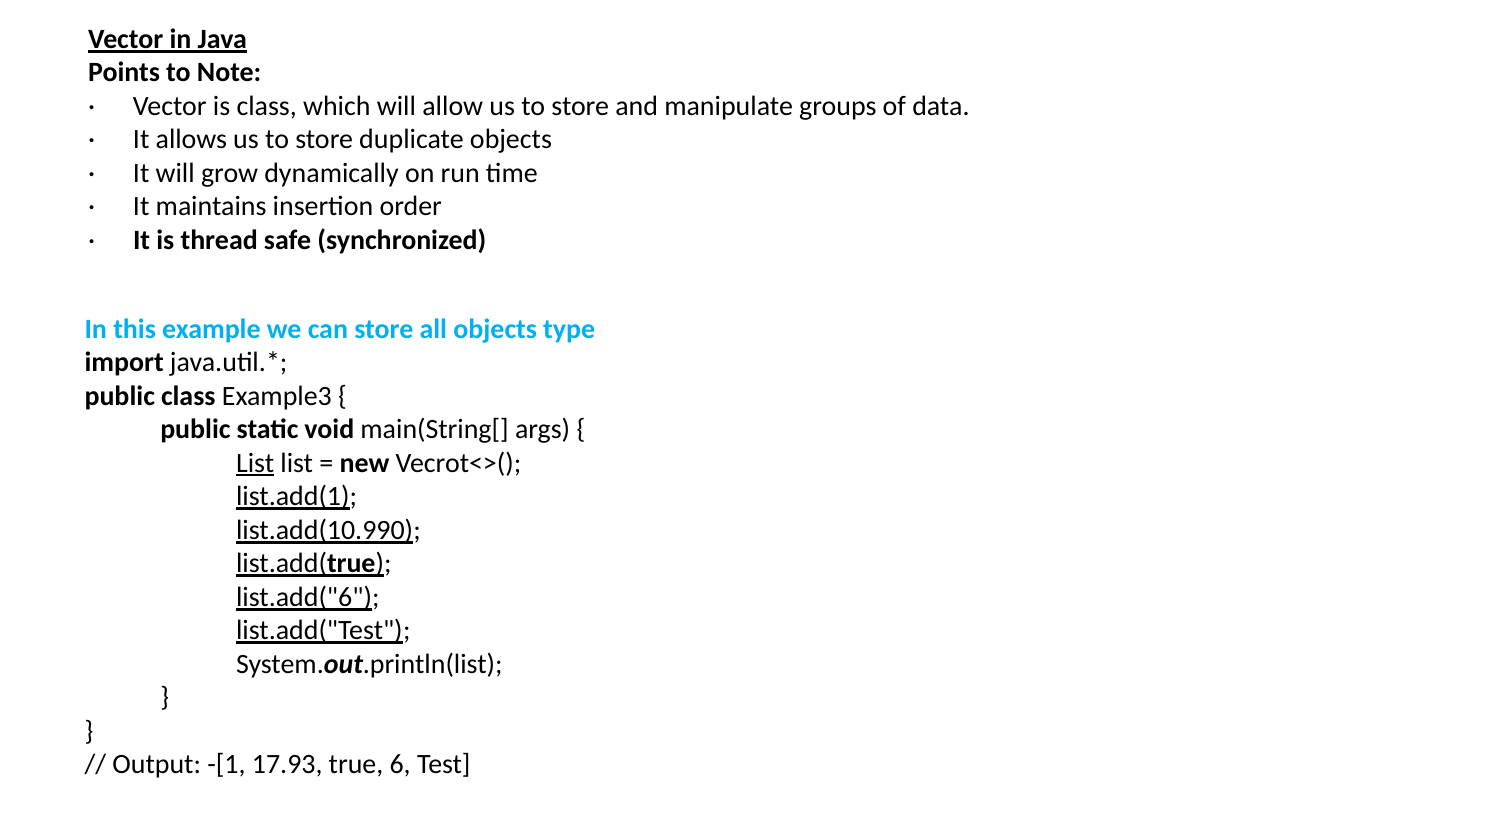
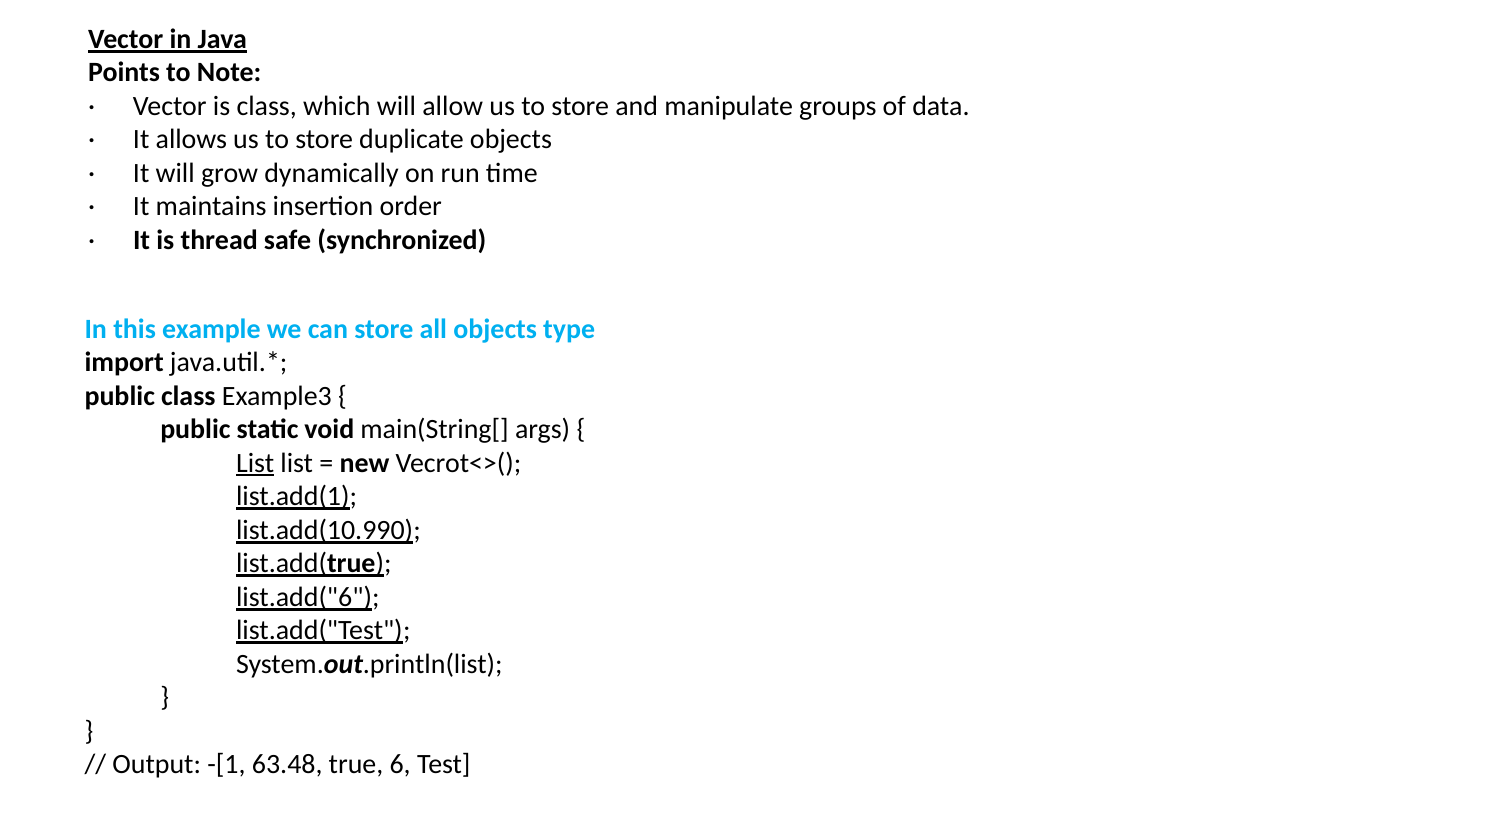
17.93: 17.93 -> 63.48 (287, 765)
